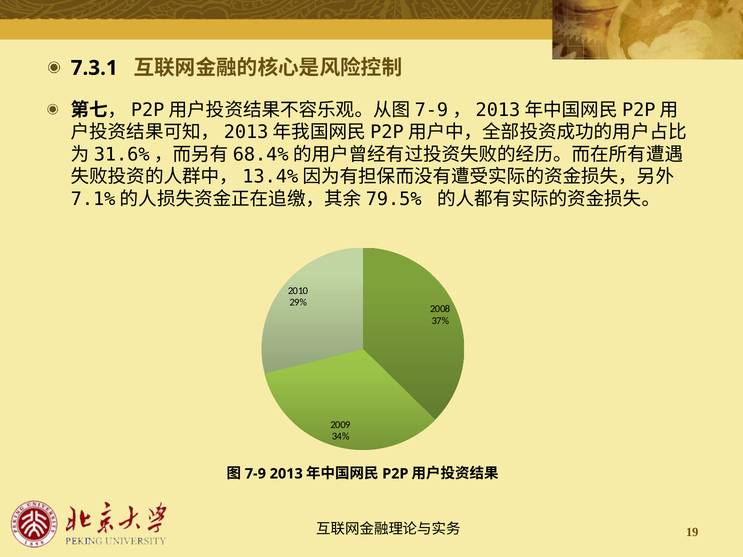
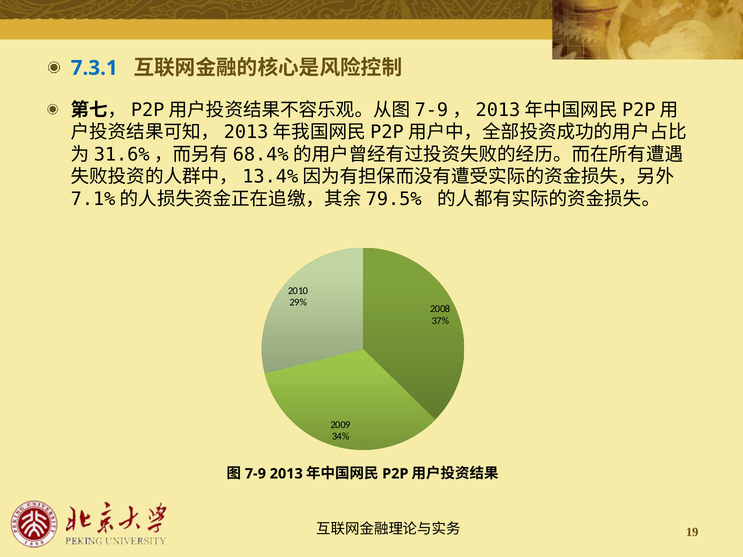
7.3.1 colour: black -> blue (94, 68)
